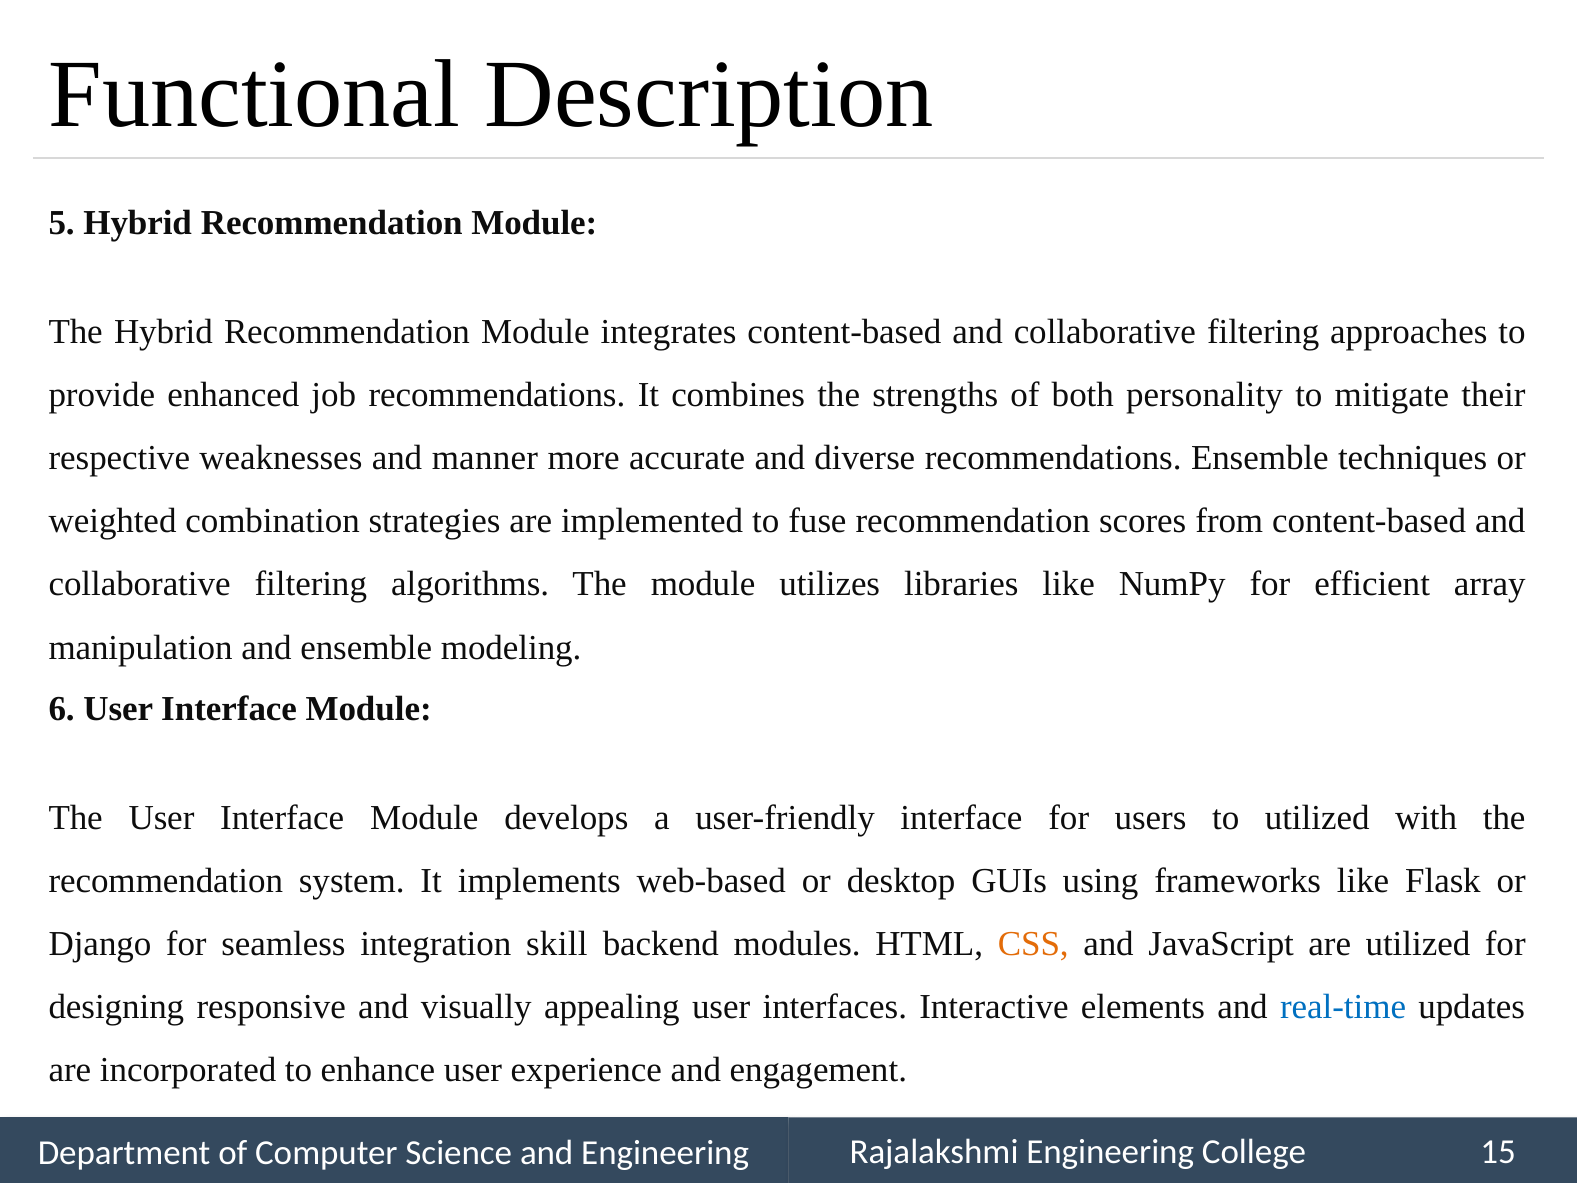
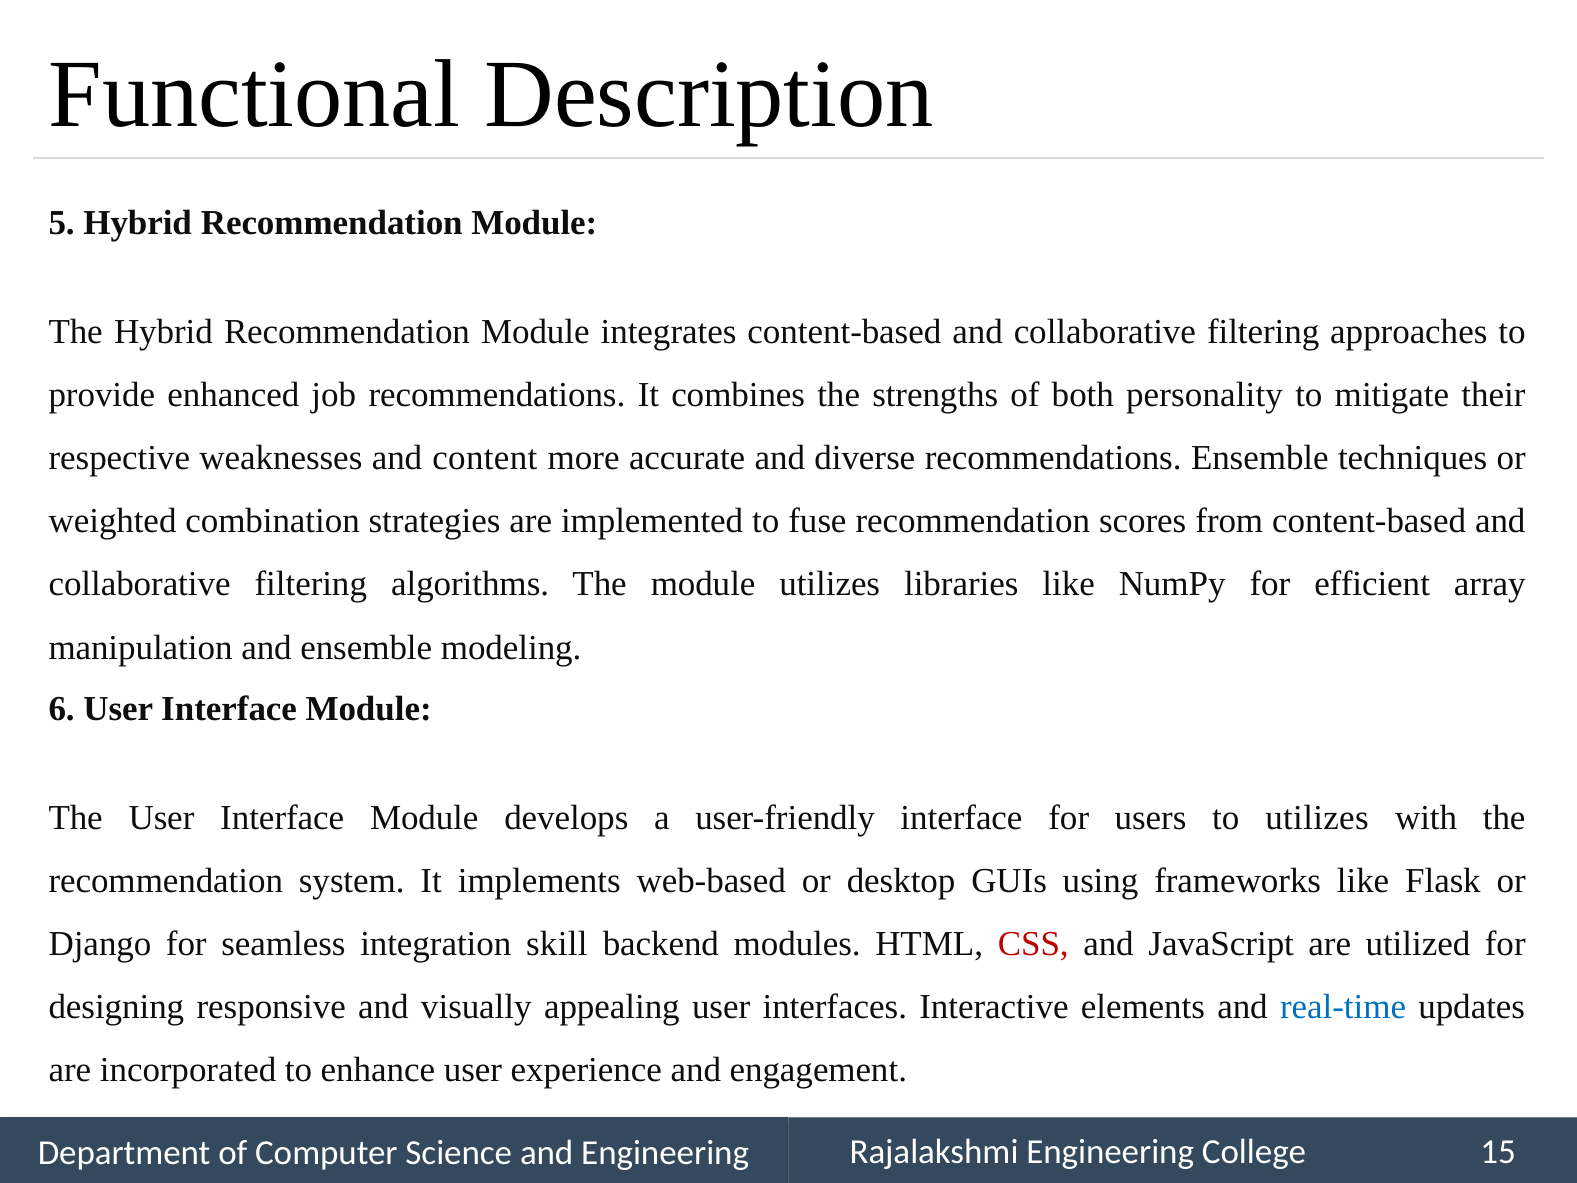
manner: manner -> content (485, 458)
to utilized: utilized -> utilizes (1317, 818)
CSS colour: orange -> red (1033, 944)
